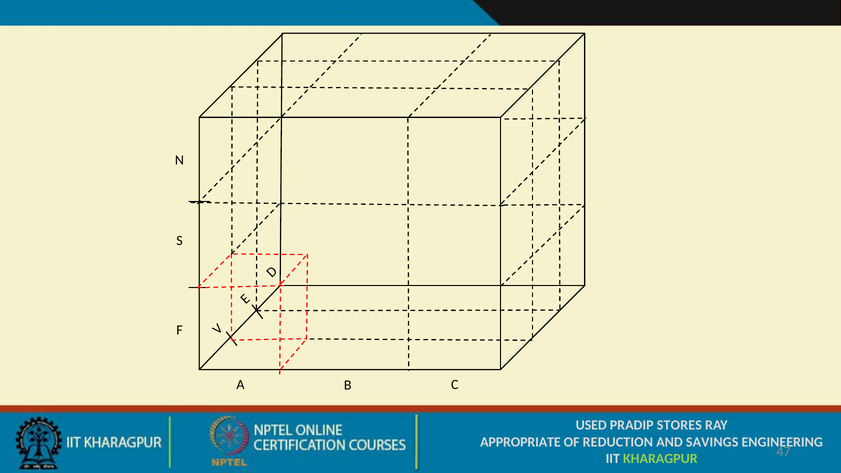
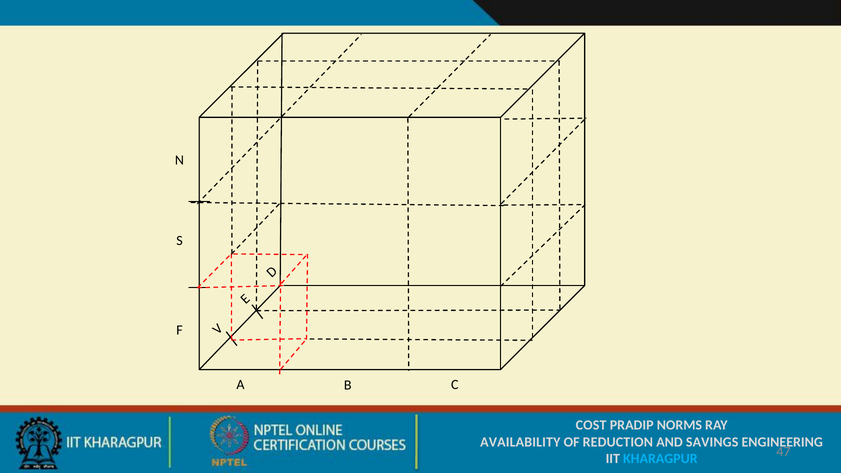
USED: USED -> COST (591, 425)
STORES: STORES -> NORMS (679, 425)
APPROPRIATE: APPROPRIATE -> AVAILABILITY (520, 442)
KHARAGPUR colour: light green -> light blue (660, 459)
